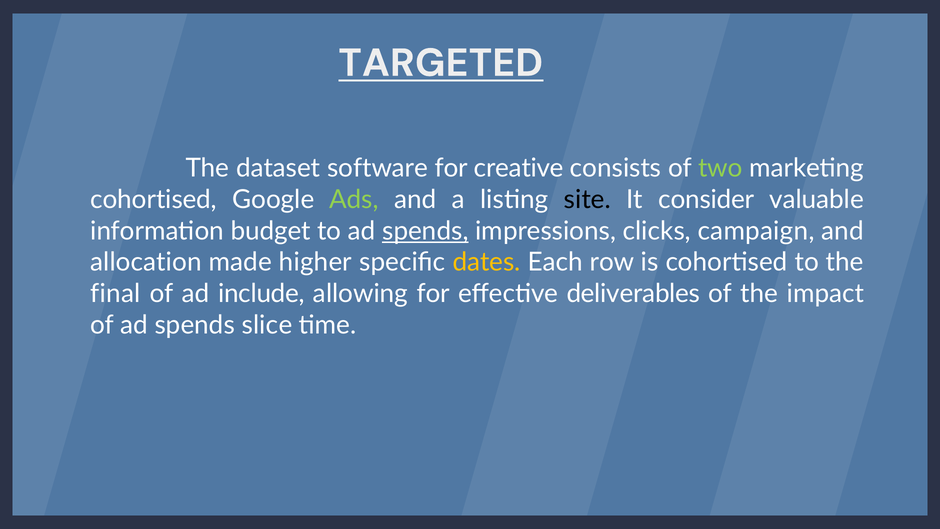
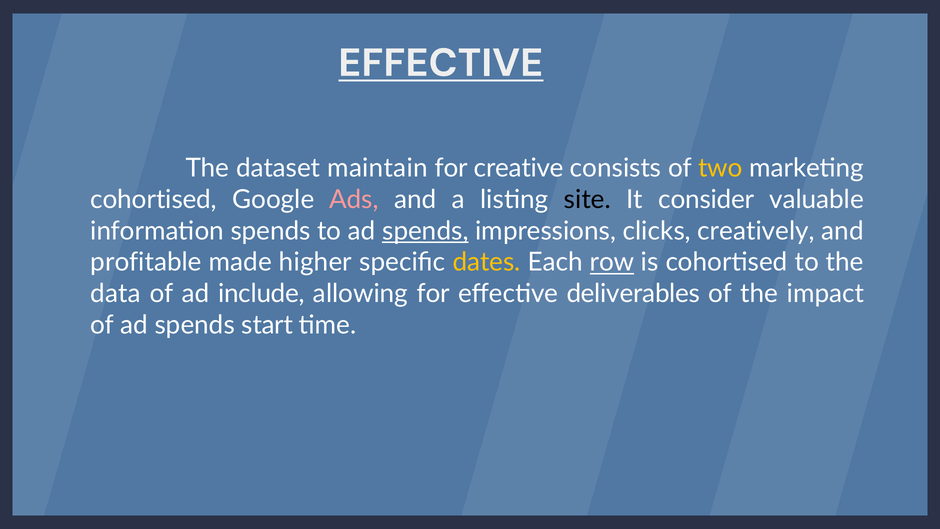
TARGETED: TARGETED -> EFFECTIVE (441, 63)
software: software -> maintain (377, 168)
two colour: light green -> yellow (720, 168)
Ads colour: light green -> pink (354, 200)
information budget: budget -> spends (271, 231)
campaign: campaign -> creatively (756, 231)
allocation: allocation -> profitable (146, 262)
row underline: none -> present (612, 262)
final: final -> data (116, 294)
slice: slice -> start (267, 325)
